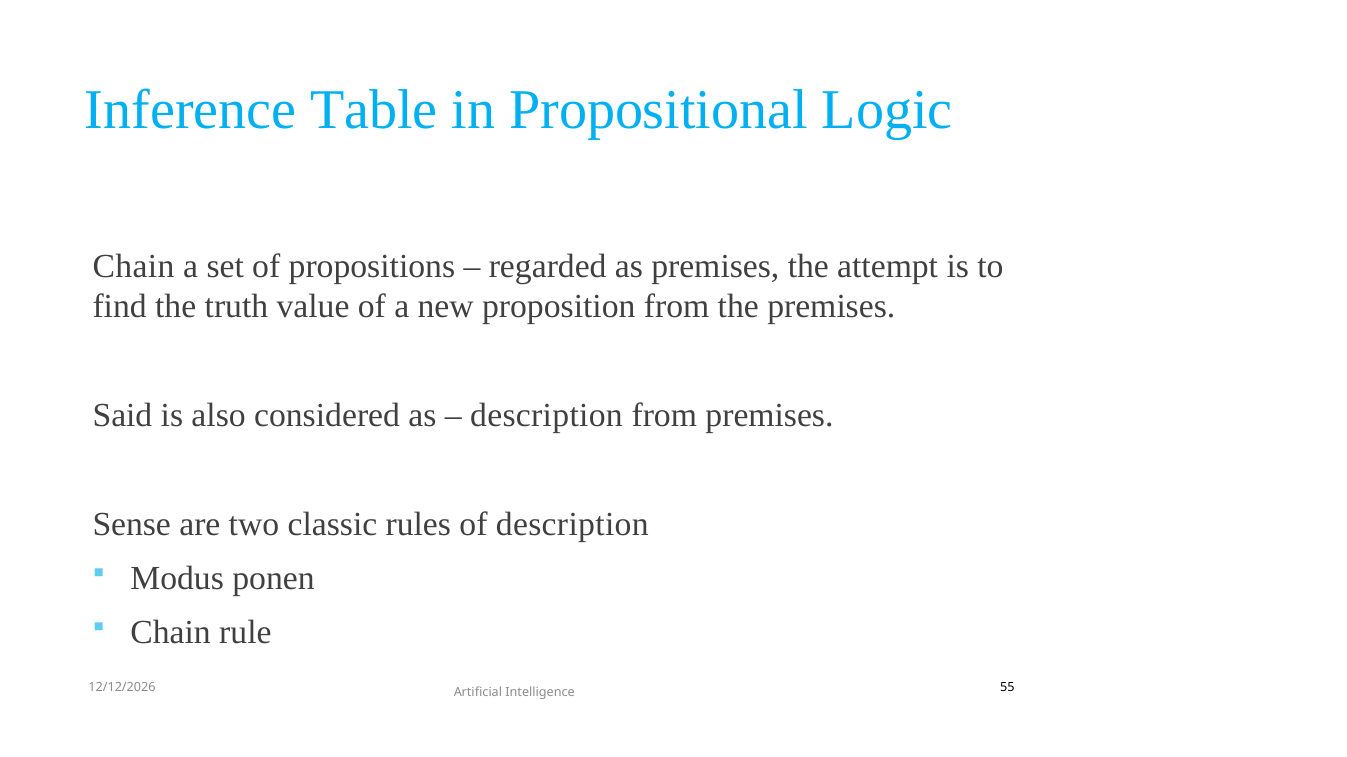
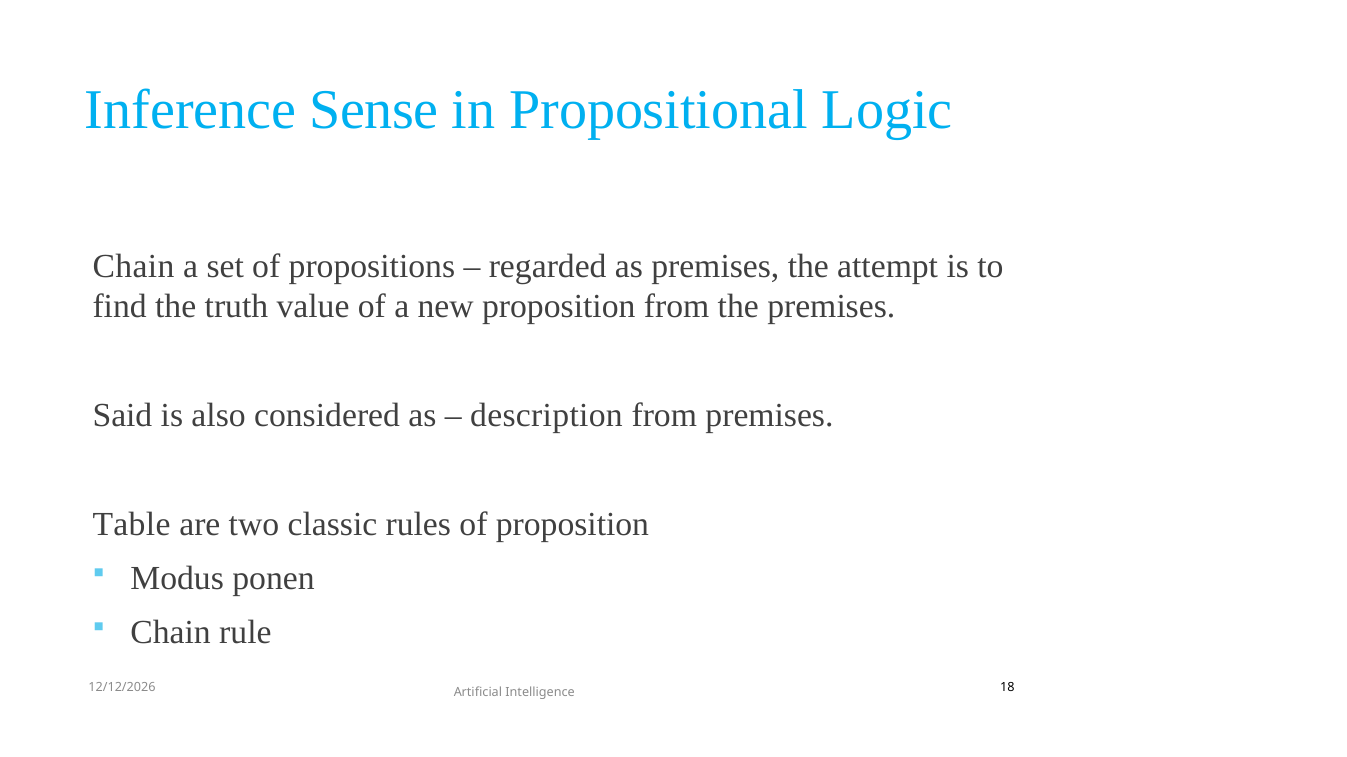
Table: Table -> Sense (374, 110)
Sense: Sense -> Table (132, 525)
of description: description -> proposition (572, 525)
55: 55 -> 18 (1007, 687)
